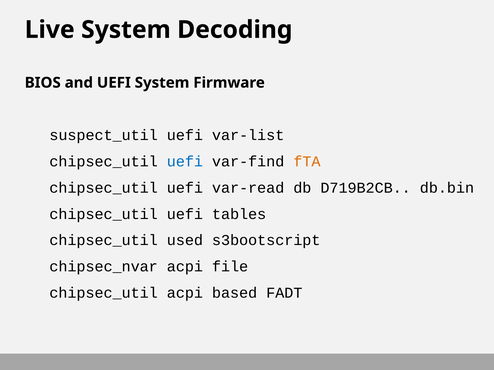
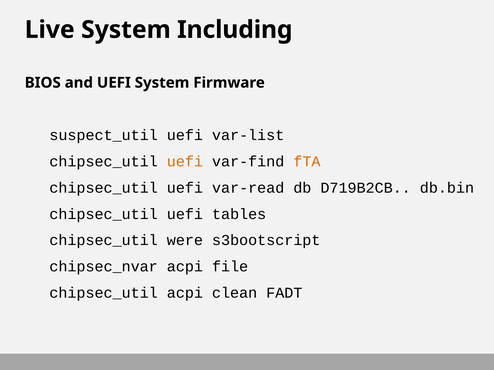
Decoding: Decoding -> Including (235, 30)
uefi colour: blue -> orange (185, 162)
used: used -> were (185, 241)
based: based -> clean (235, 293)
